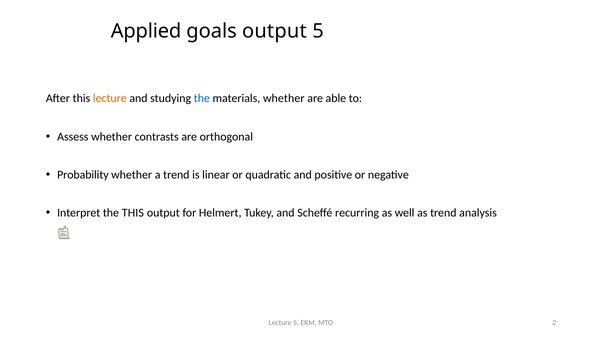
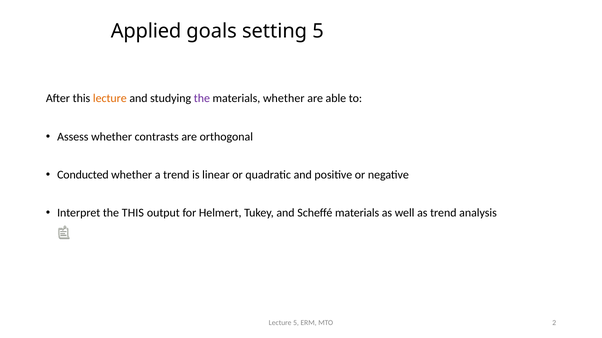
goals output: output -> setting (275, 31)
the colour: blue -> purple (202, 99)
Probability: Probability -> Conducted (83, 175)
Scheffé recurring: recurring -> materials (357, 213)
